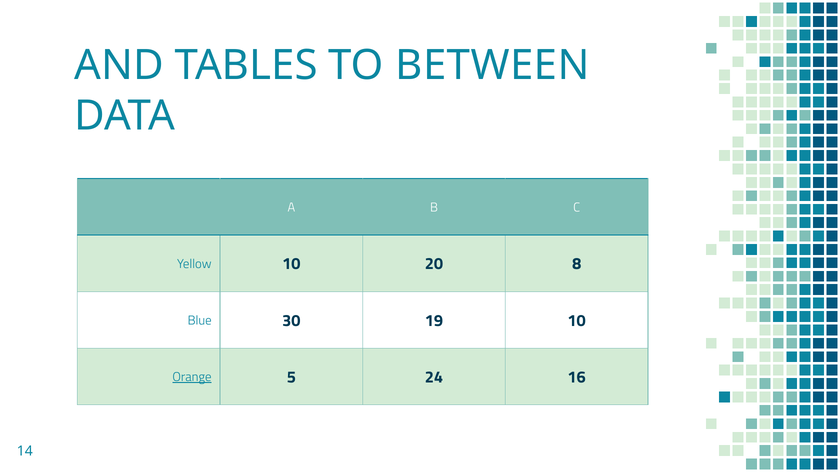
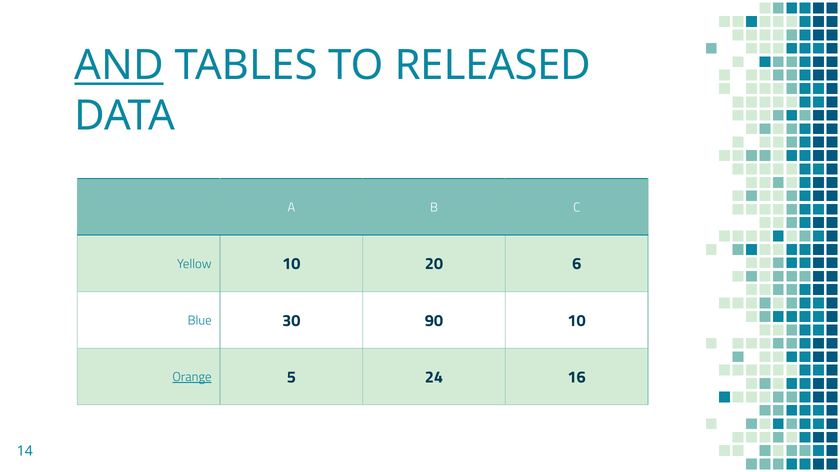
AND underline: none -> present (119, 66)
BETWEEN: BETWEEN -> RELEASED (493, 66)
8: 8 -> 6 (577, 264)
19: 19 -> 90 (434, 321)
